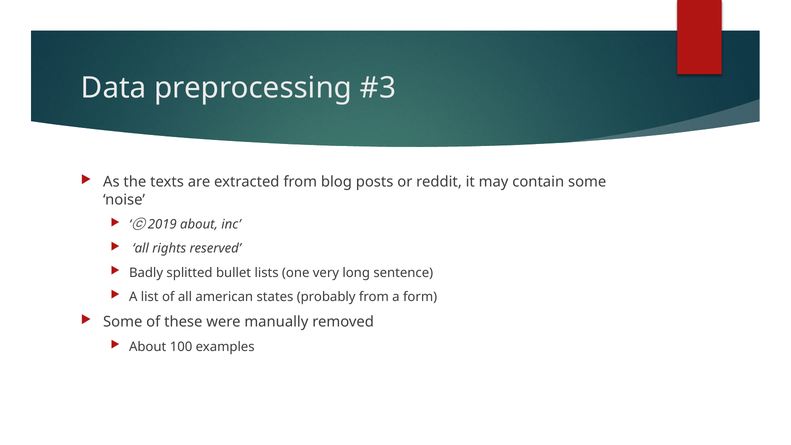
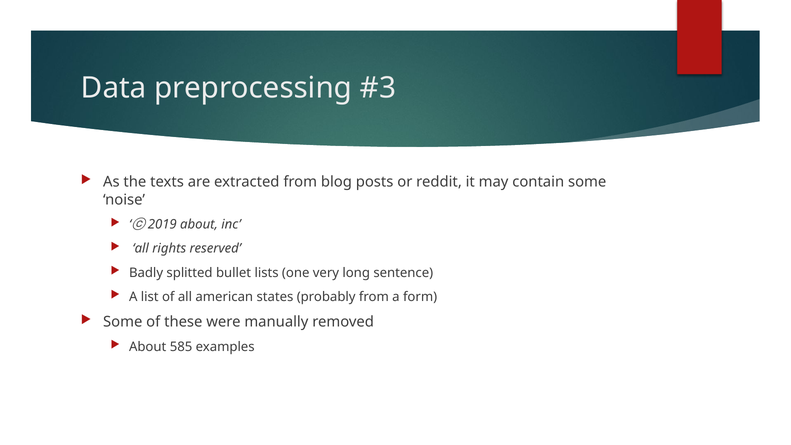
100: 100 -> 585 (181, 347)
